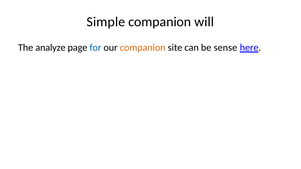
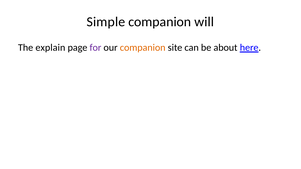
analyze: analyze -> explain (50, 48)
for colour: blue -> purple (95, 48)
sense: sense -> about (225, 48)
